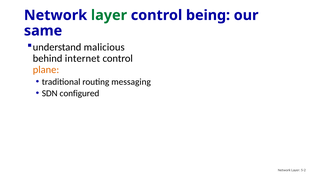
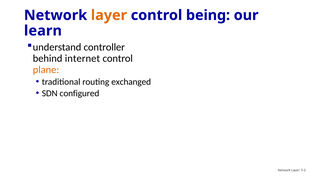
layer colour: green -> orange (109, 15)
same: same -> learn (43, 31)
malicious: malicious -> controller (104, 47)
messaging: messaging -> exchanged (131, 82)
